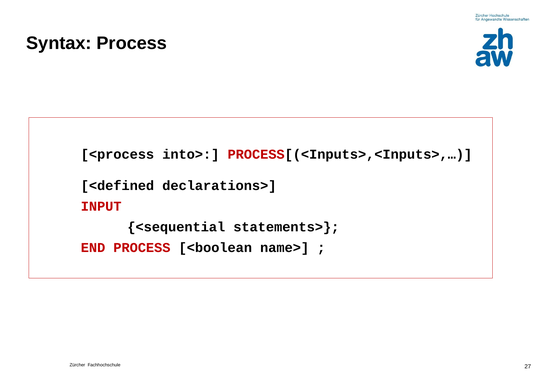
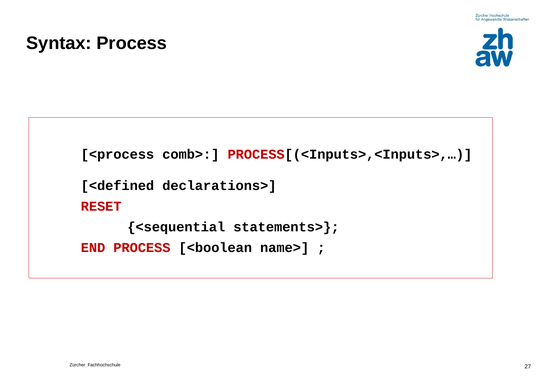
into>: into> -> comb> (191, 155)
INPUT: INPUT -> RESET (101, 206)
